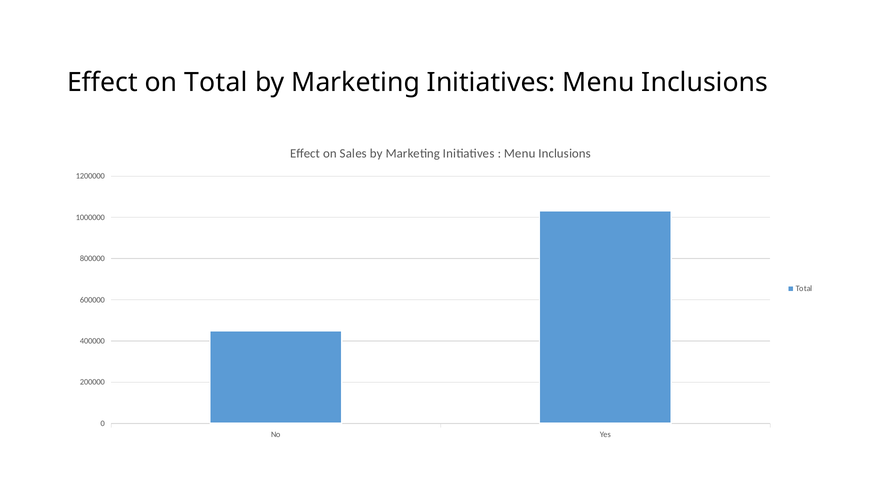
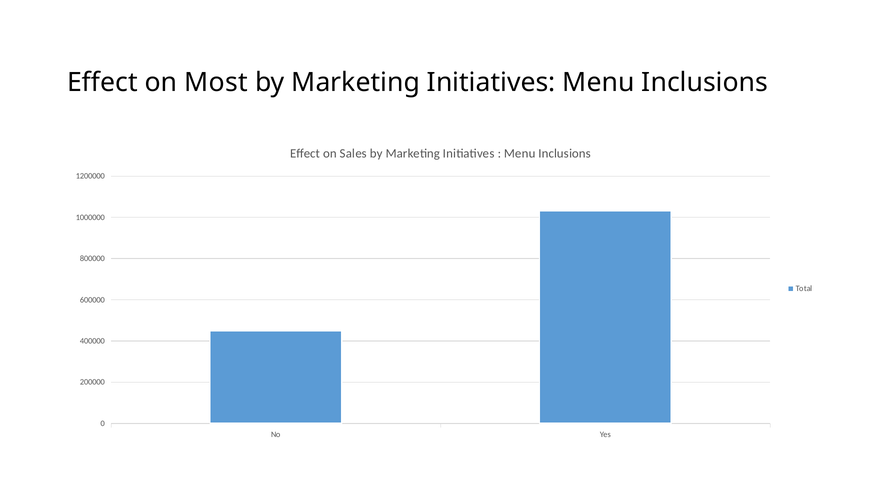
on Total: Total -> Most (216, 82)
